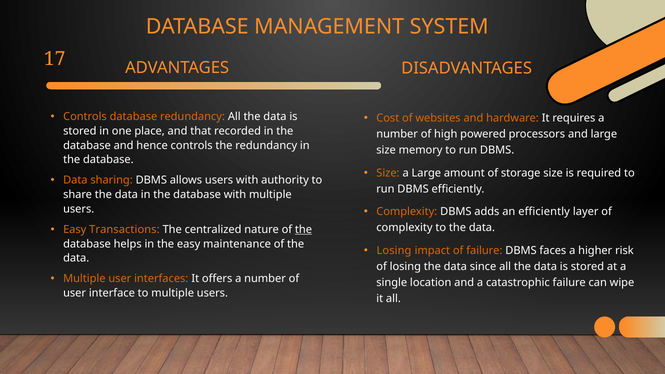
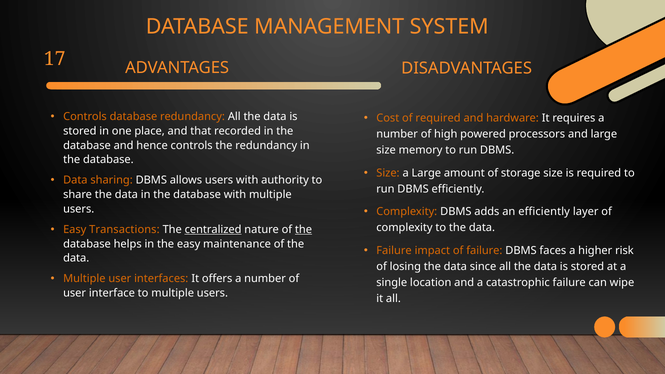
of websites: websites -> required (438, 118)
centralized underline: none -> present (213, 230)
Losing: Losing -> Failure (394, 251)
